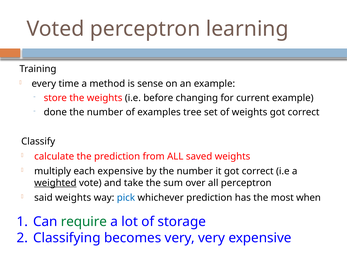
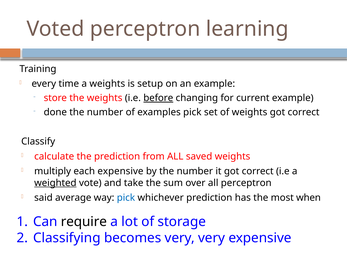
a method: method -> weights (107, 84)
sense: sense -> setup (150, 84)
before underline: none -> present (158, 98)
examples tree: tree -> pick (192, 112)
said weights: weights -> average (73, 198)
require colour: green -> black (84, 222)
